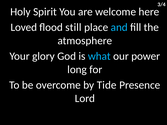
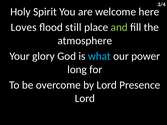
Loved: Loved -> Loves (24, 27)
and colour: light blue -> light green (119, 27)
by Tide: Tide -> Lord (107, 85)
